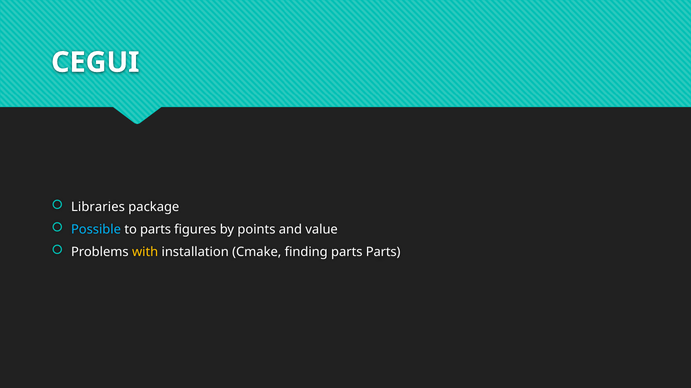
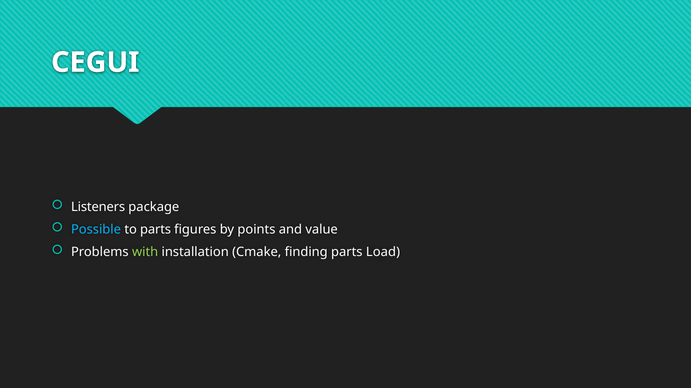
Libraries: Libraries -> Listeners (98, 207)
with colour: yellow -> light green (145, 252)
parts Parts: Parts -> Load (383, 252)
